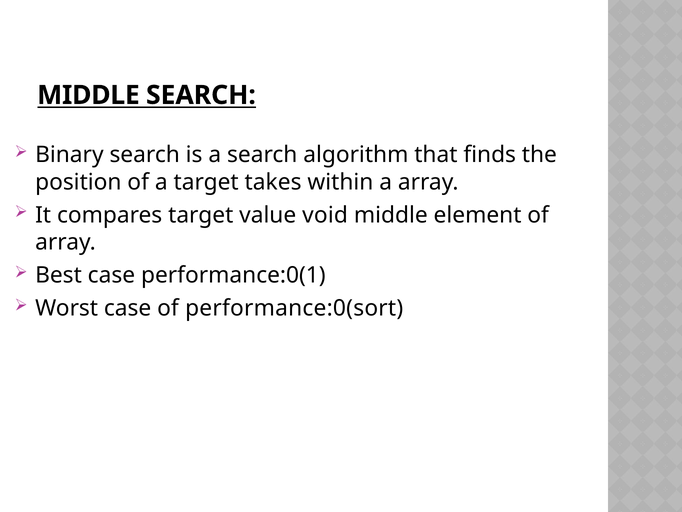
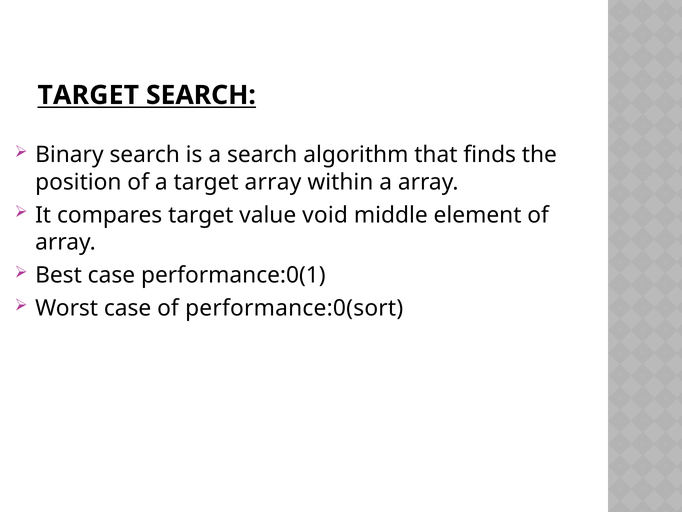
MIDDLE: MIDDLE -> TARGET (88, 95)
target takes: takes -> array (273, 182)
